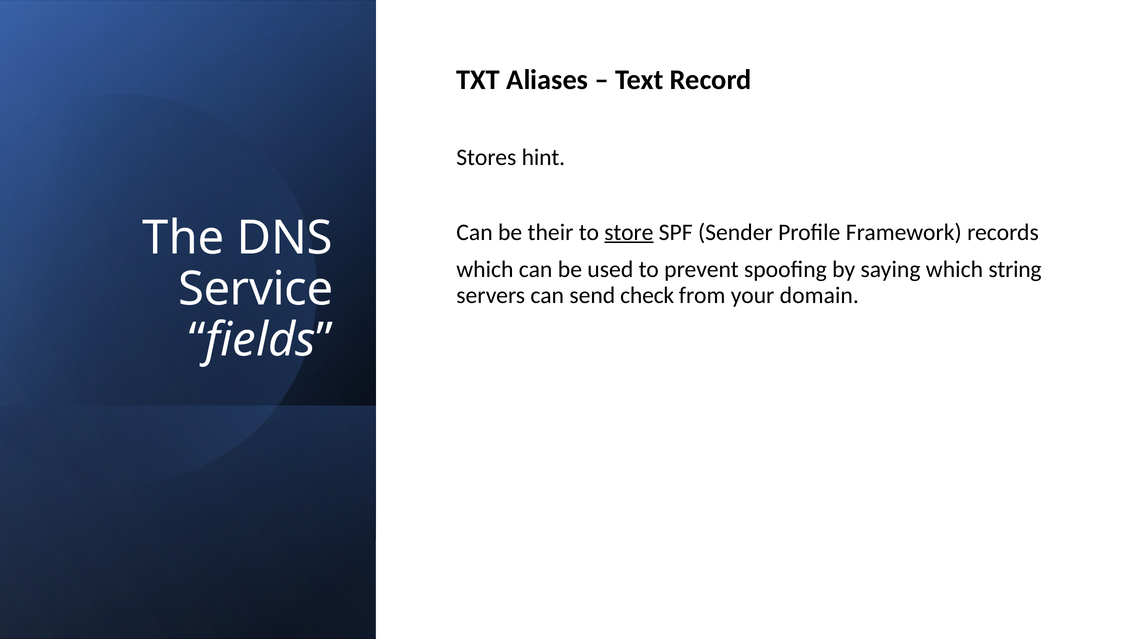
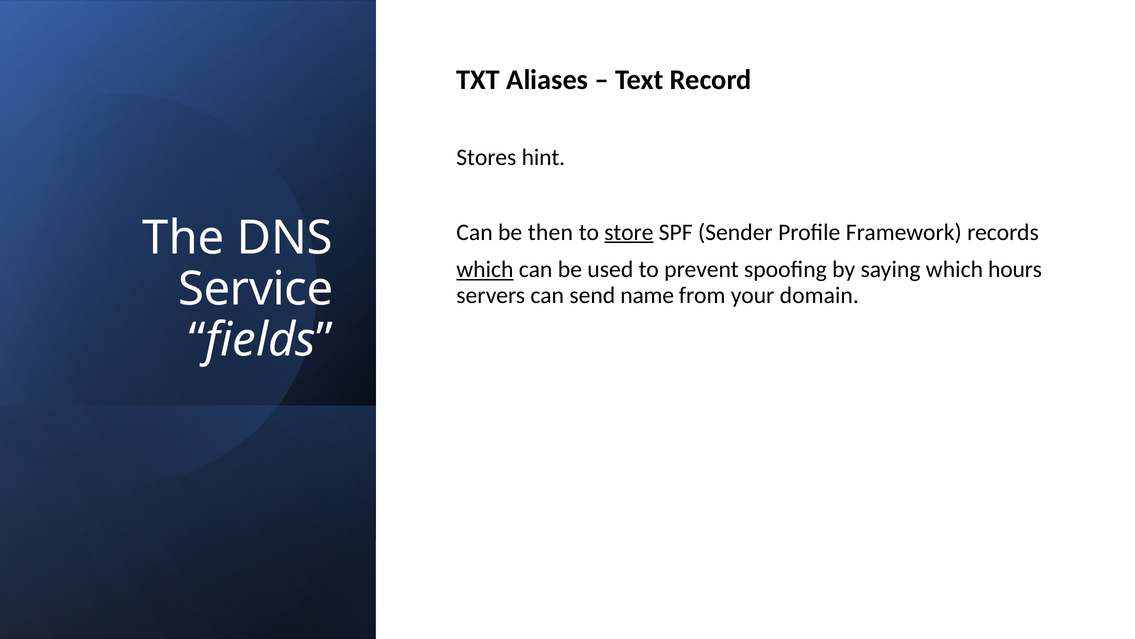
their: their -> then (550, 232)
which underline: none -> present (485, 269)
string: string -> hours (1015, 269)
check: check -> name (647, 295)
